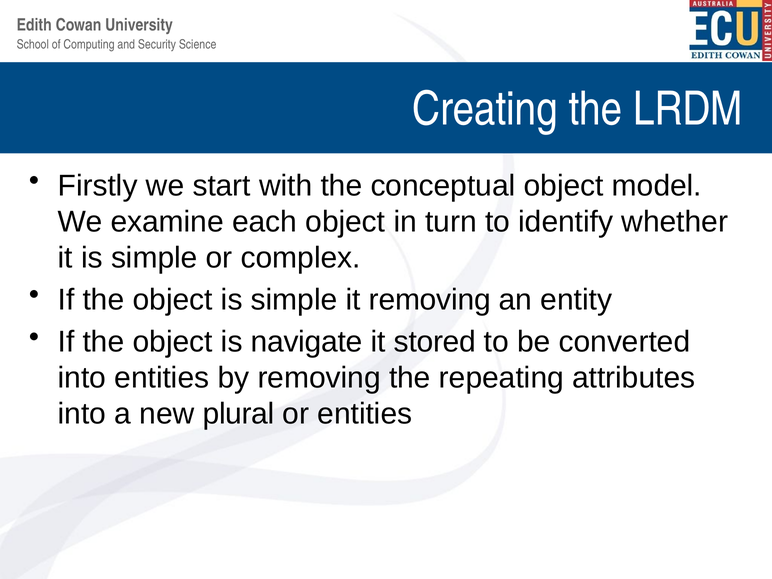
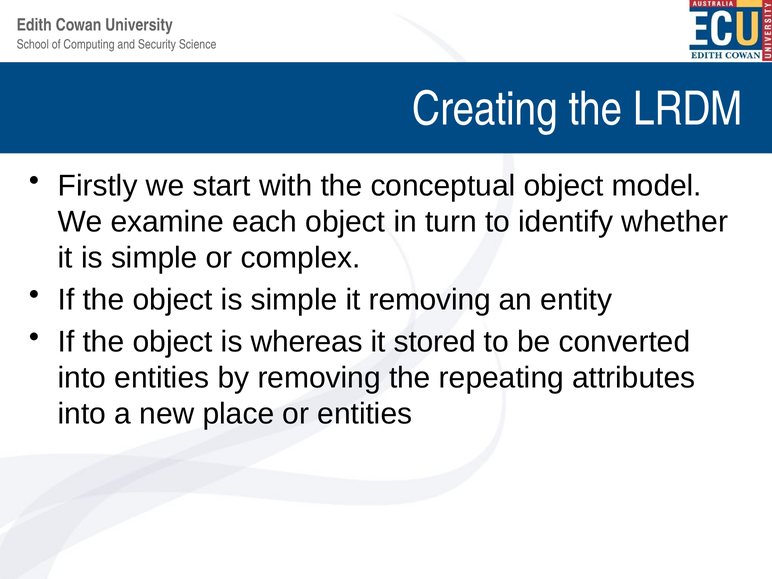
navigate: navigate -> whereas (307, 342)
plural: plural -> place (238, 414)
